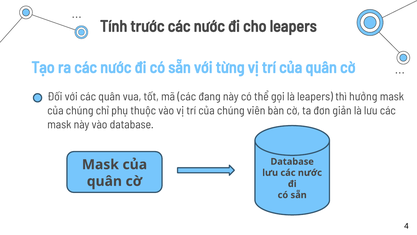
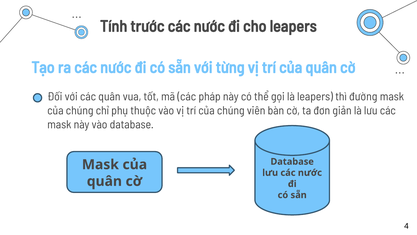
đang: đang -> pháp (210, 97)
hưởng: hưởng -> đường (363, 97)
